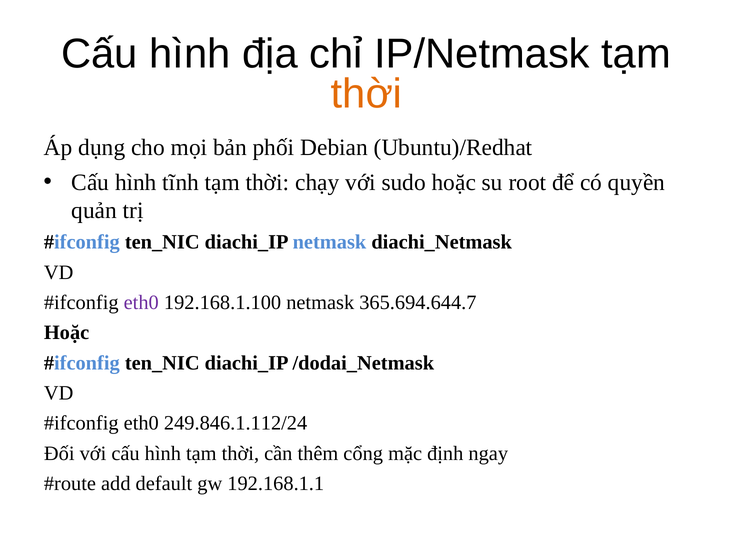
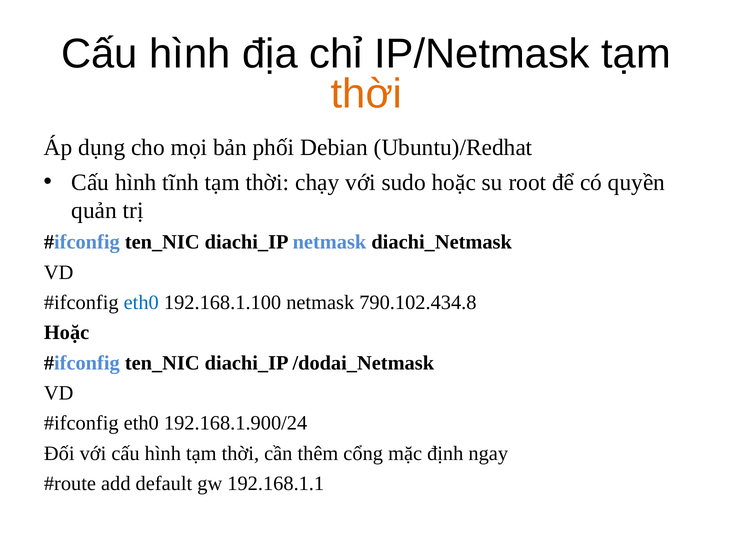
eth0 colour: purple -> blue (141, 302)
365.694.644.7: 365.694.644.7 -> 790.102.434.8 (418, 302)
249.846.1.112/24: 249.846.1.112/24 -> 192.168.1.900/24 (236, 423)
